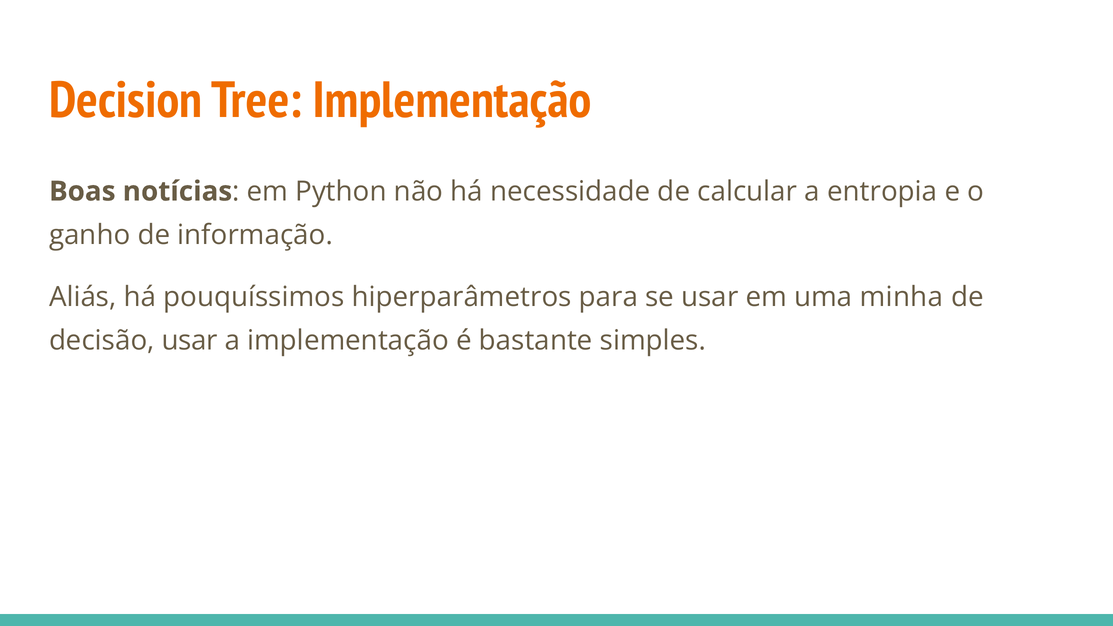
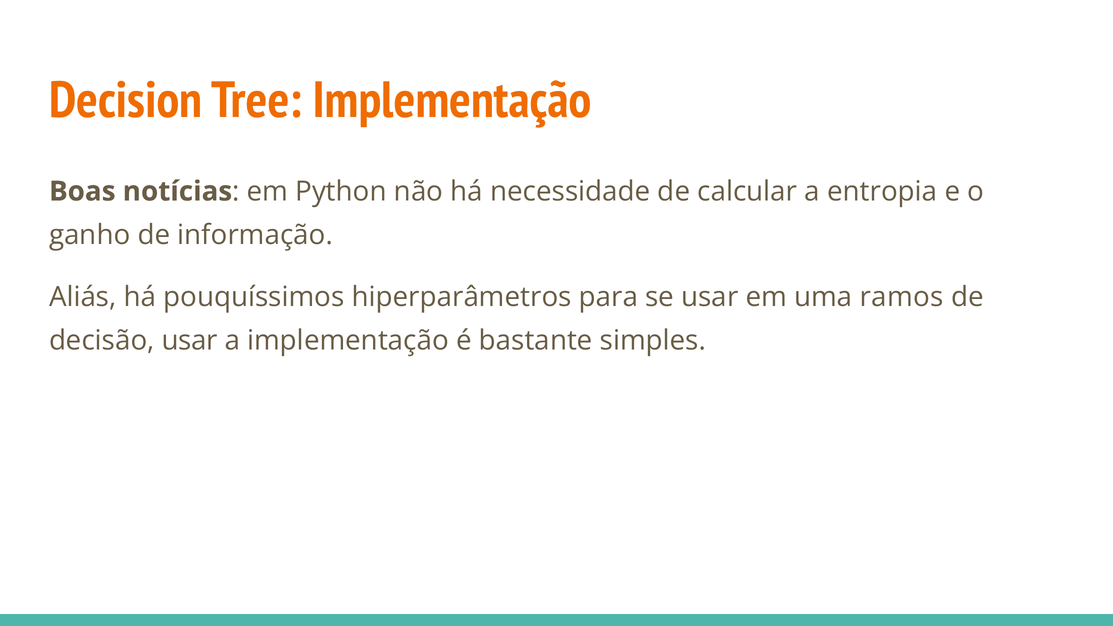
minha: minha -> ramos (902, 297)
